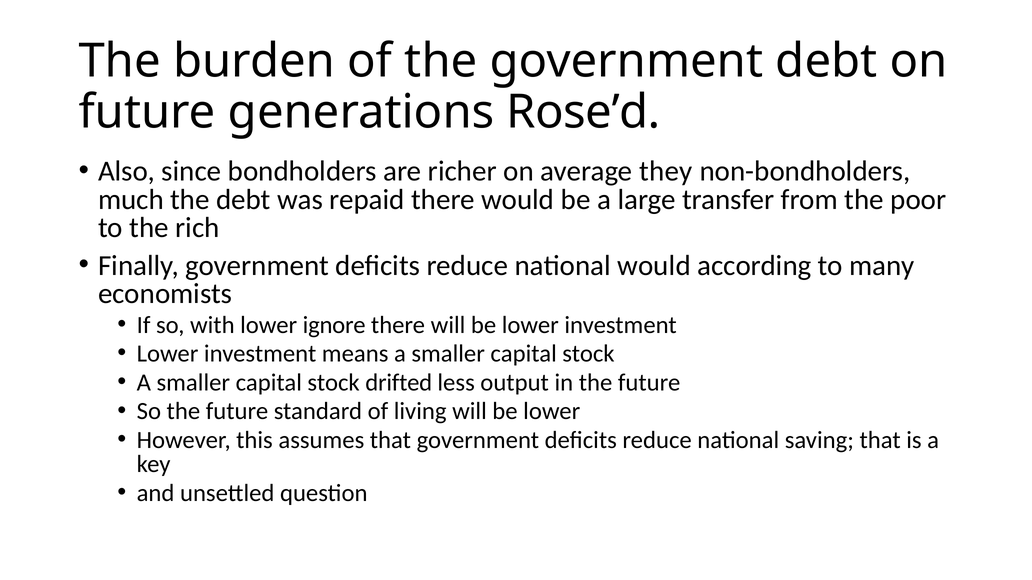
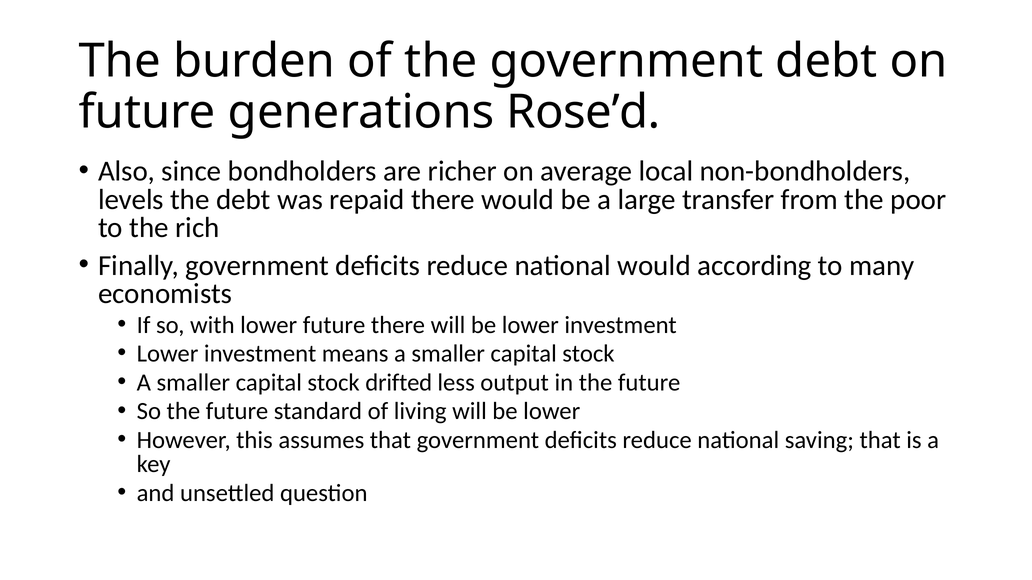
they: they -> local (666, 171)
much: much -> levels (131, 200)
lower ignore: ignore -> future (334, 325)
